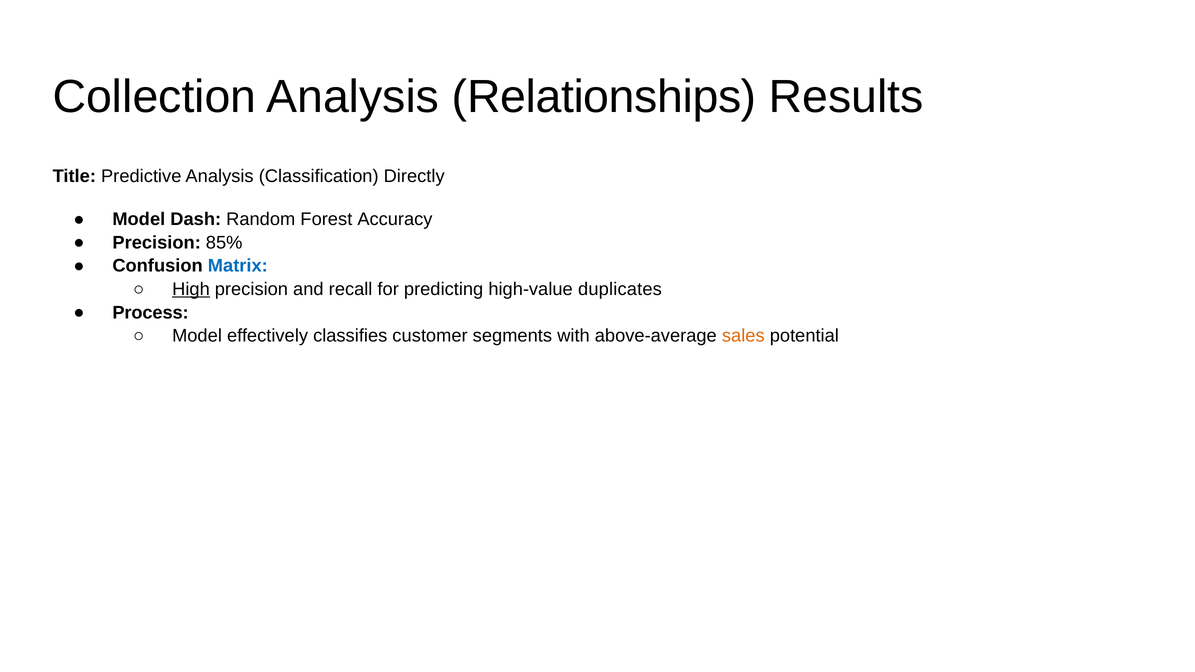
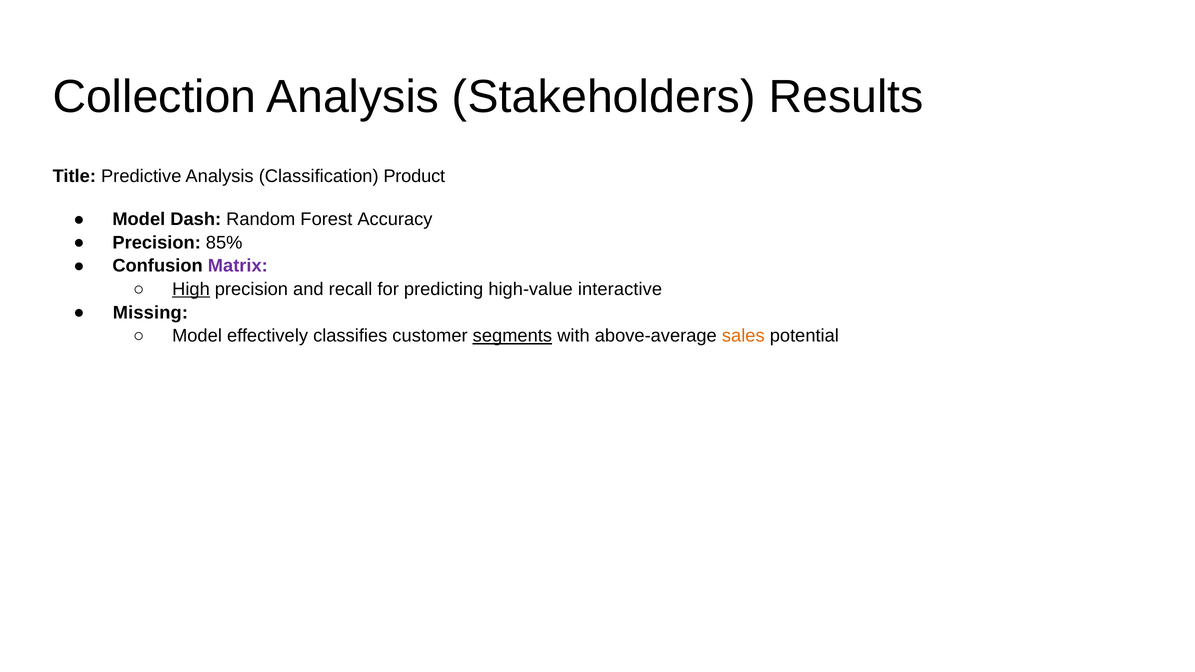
Relationships: Relationships -> Stakeholders (604, 97)
Directly: Directly -> Product (414, 176)
Matrix colour: blue -> purple (238, 266)
duplicates: duplicates -> interactive (620, 289)
Process: Process -> Missing (150, 313)
segments underline: none -> present (512, 336)
